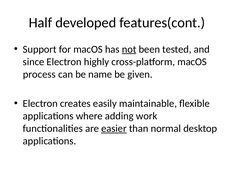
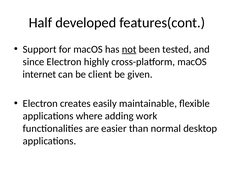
process: process -> internet (39, 74)
name: name -> client (100, 74)
easier underline: present -> none (114, 128)
